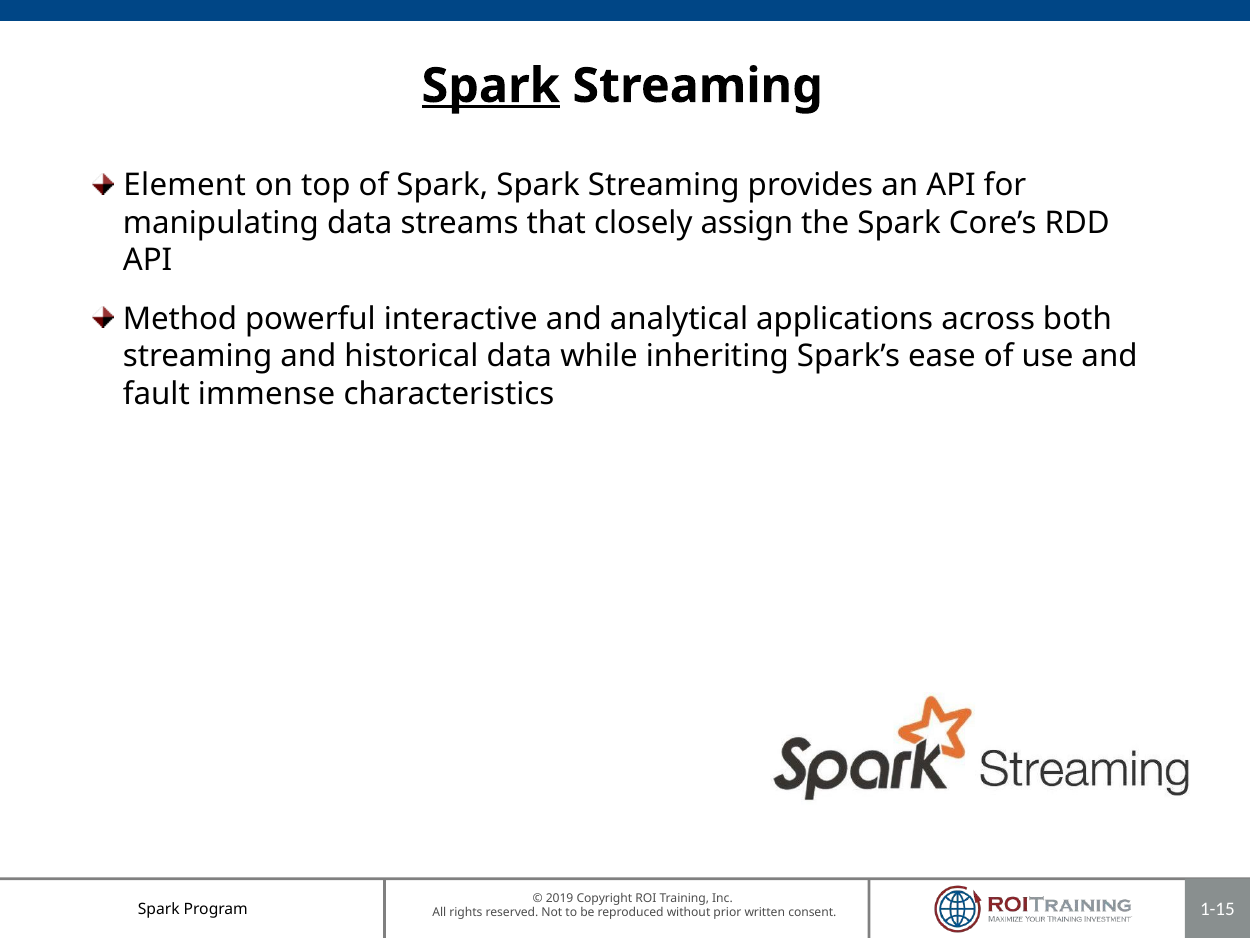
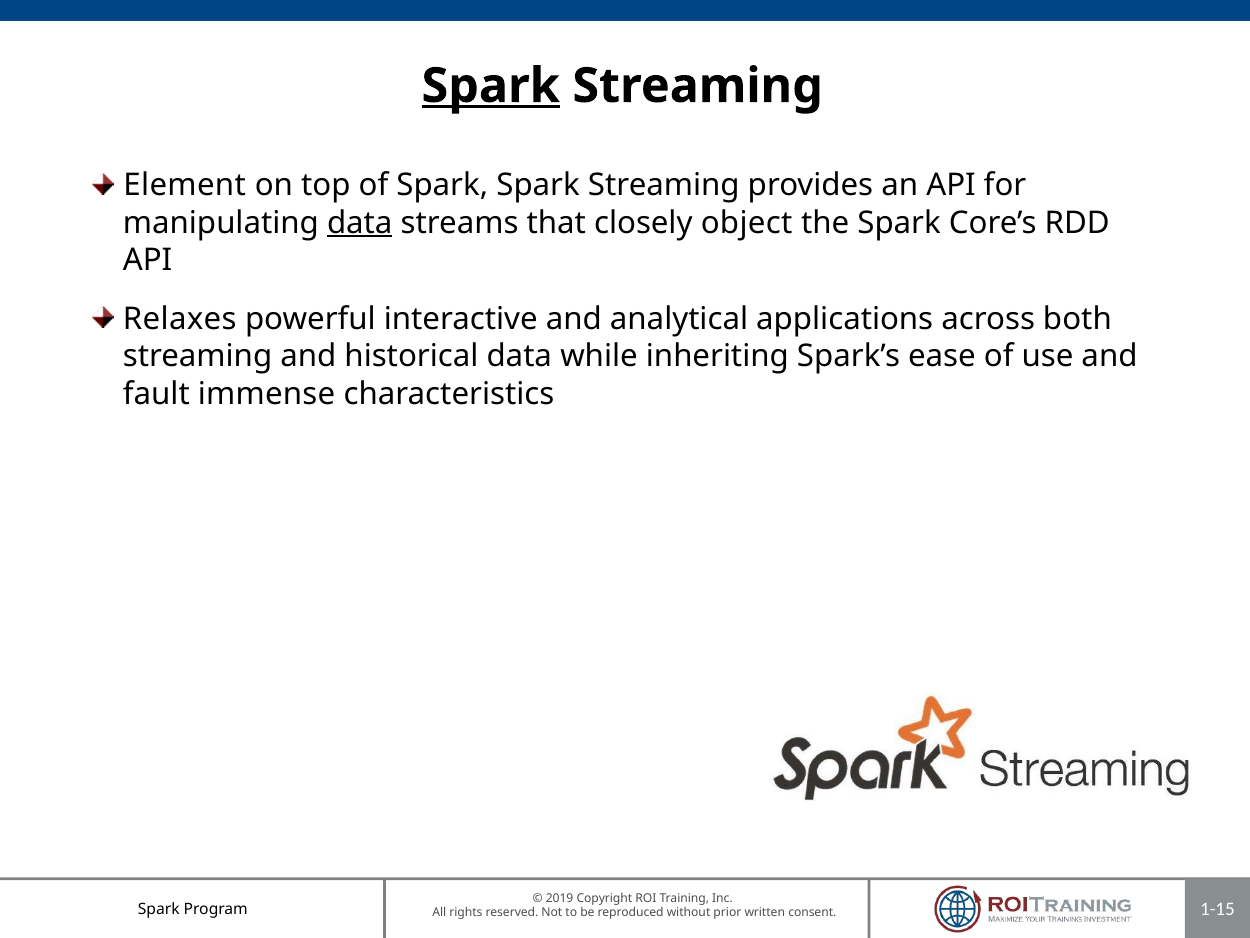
data underline: none -> present (360, 223)
assign: assign -> object (747, 223)
Method: Method -> Relaxes (180, 319)
